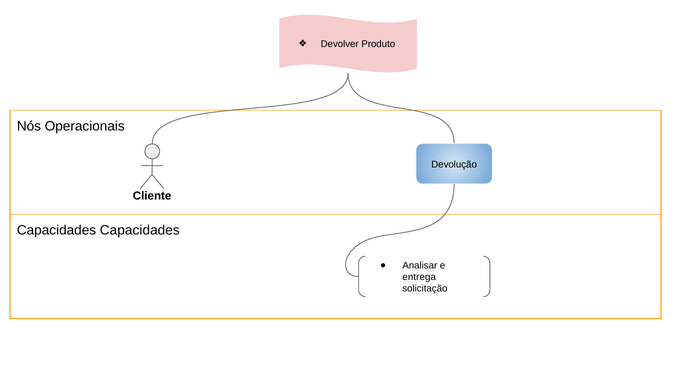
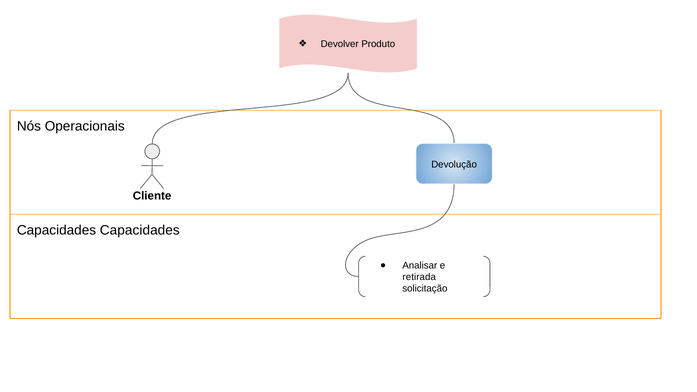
entrega: entrega -> retirada (419, 277)
